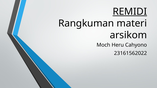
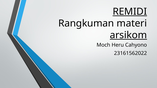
arsikom underline: none -> present (128, 35)
